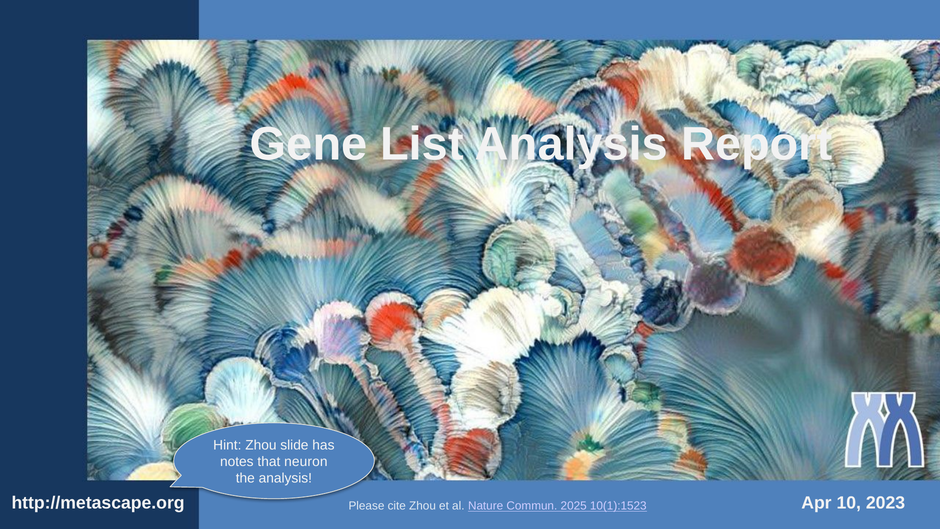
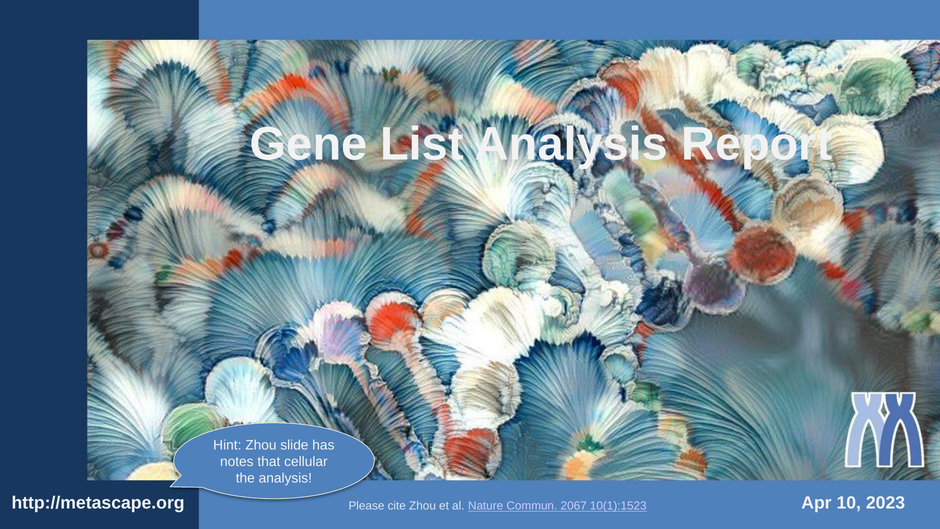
neuron: neuron -> cellular (306, 461)
2025: 2025 -> 2067 (574, 506)
